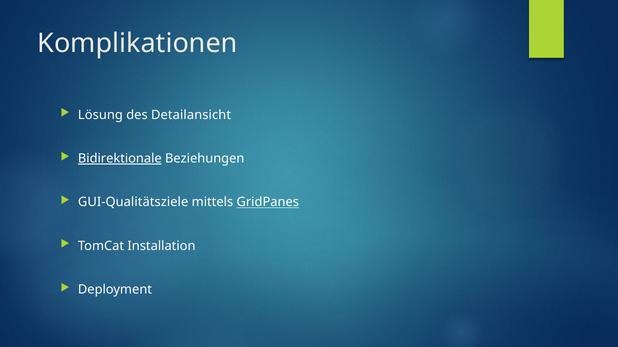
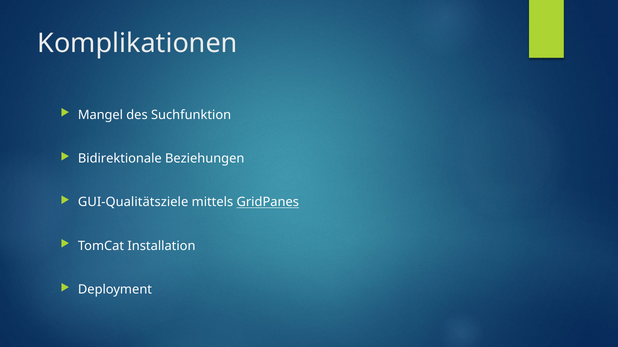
Lösung: Lösung -> Mangel (100, 115)
Detailansicht: Detailansicht -> Suchfunktion (191, 115)
Bidirektionale underline: present -> none (120, 159)
